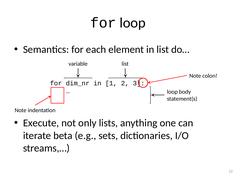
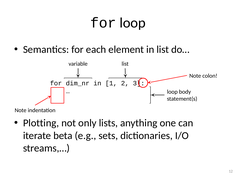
Execute: Execute -> Plotting (41, 123)
